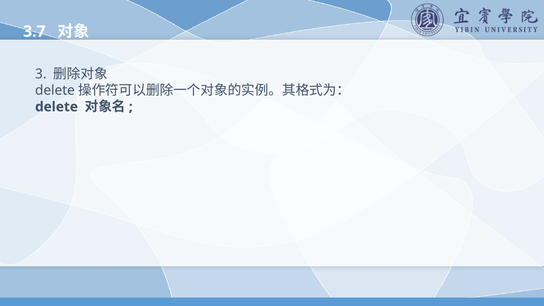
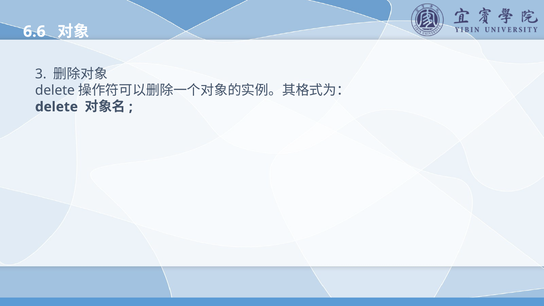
3.7: 3.7 -> 6.6 (34, 32)
